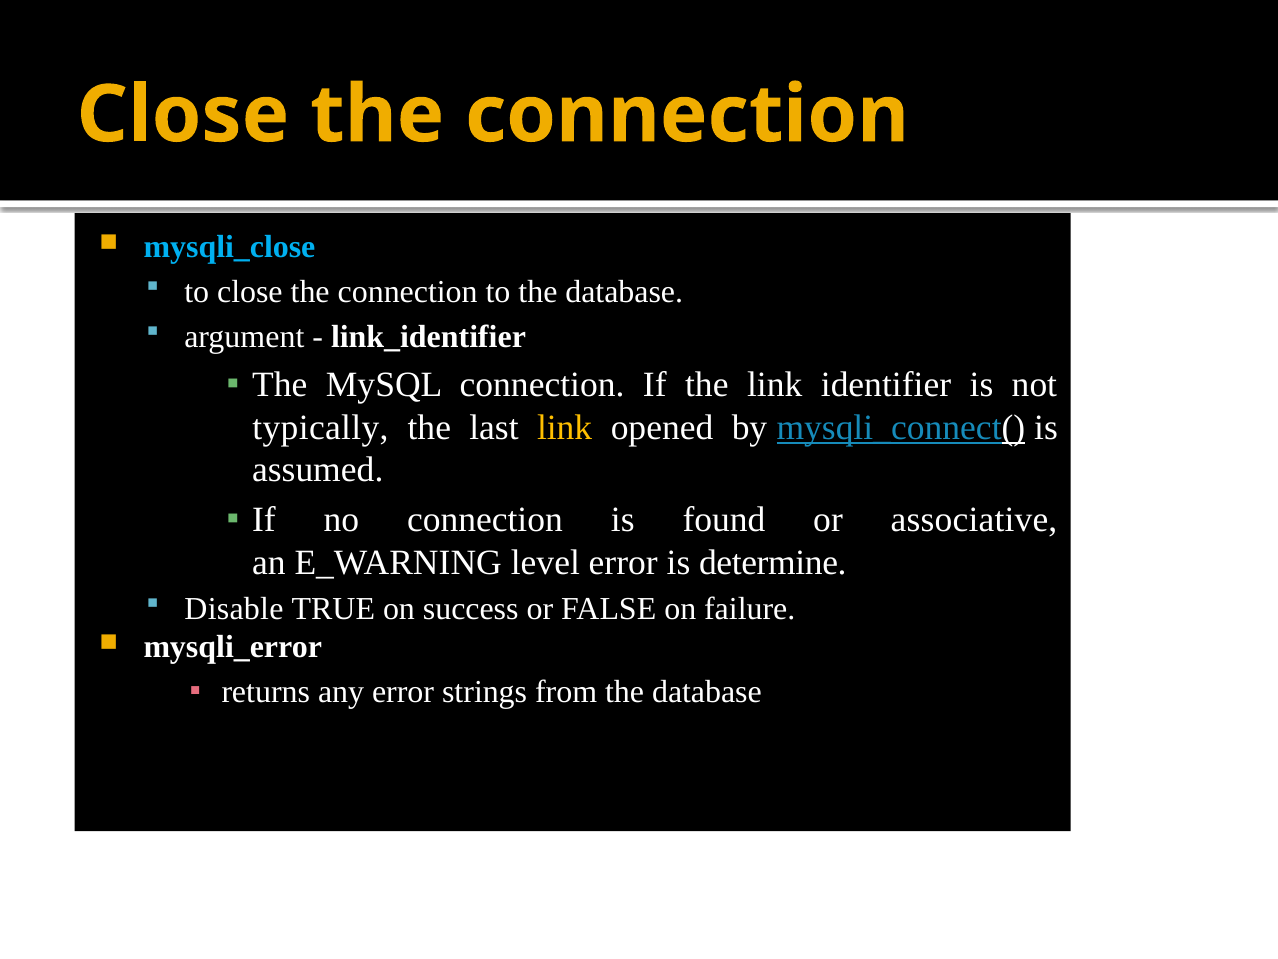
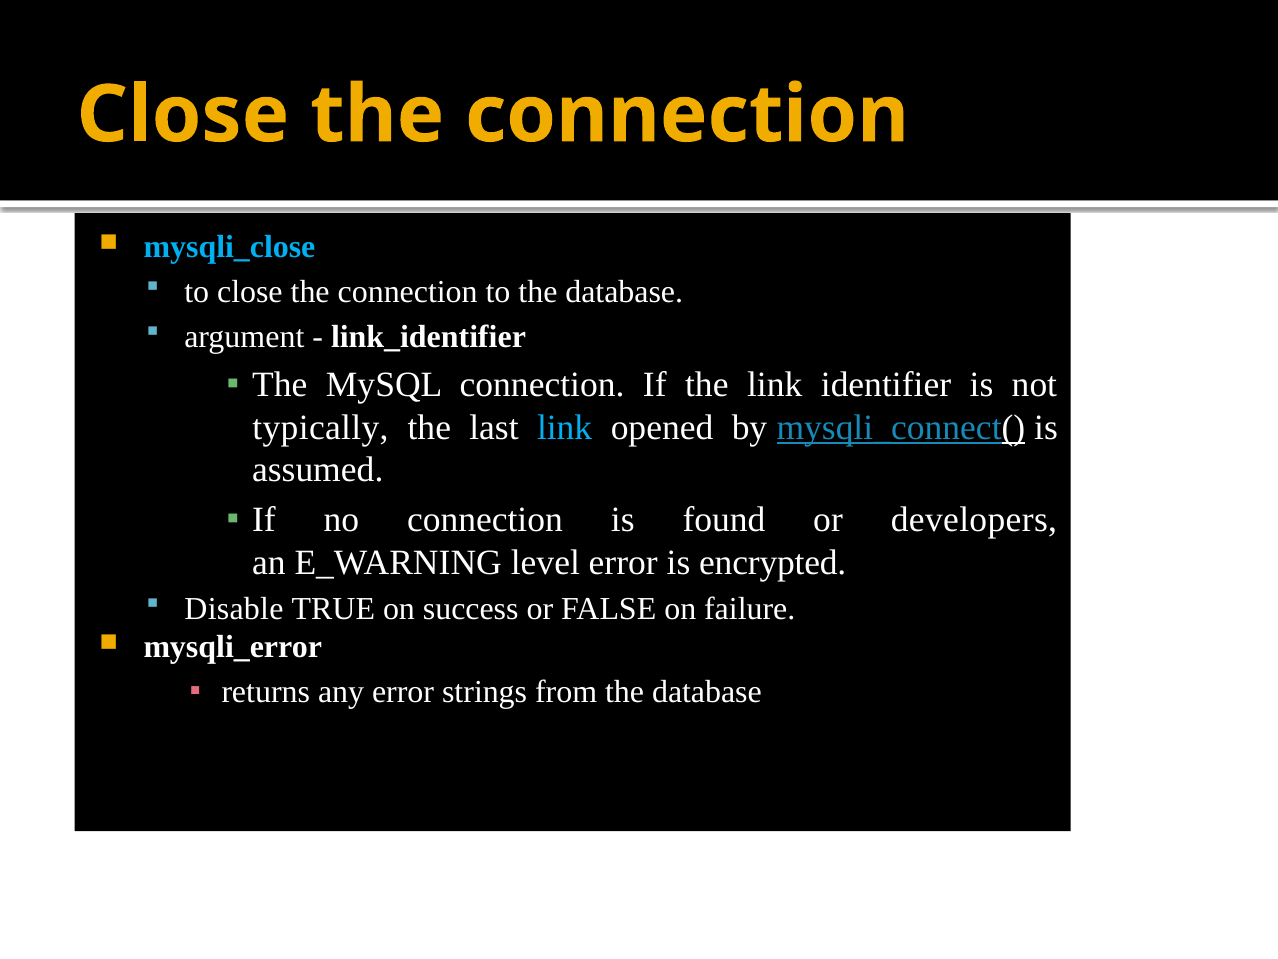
link colour: yellow -> light blue (565, 427)
associative: associative -> developers (974, 519)
determine: determine -> encrypted (773, 562)
